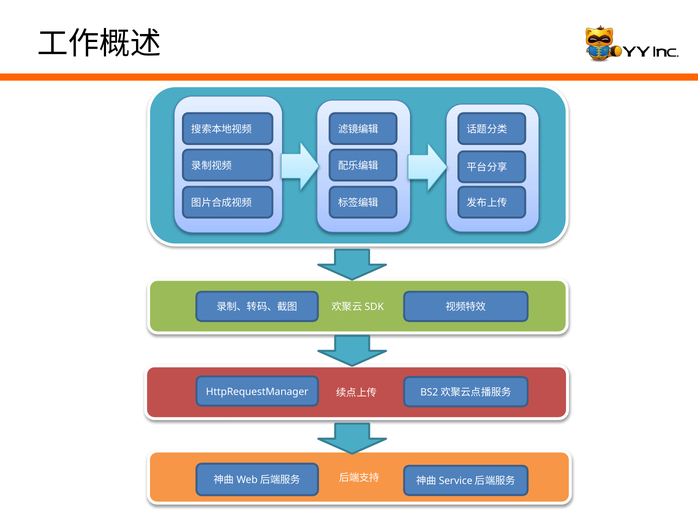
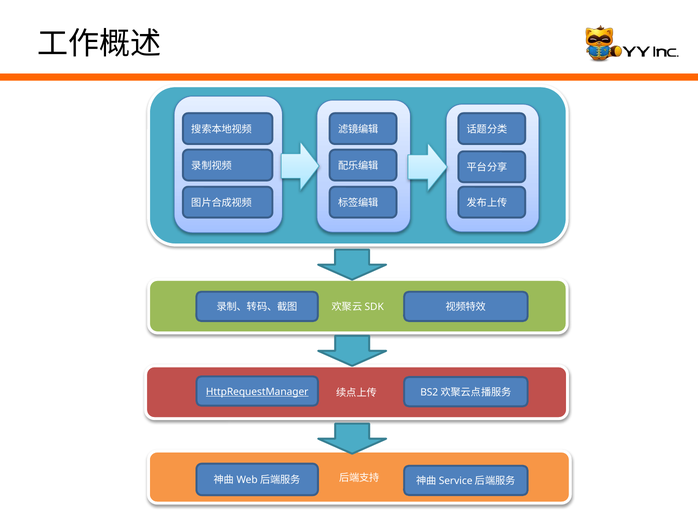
HttpRequestManager underline: none -> present (257, 392)
